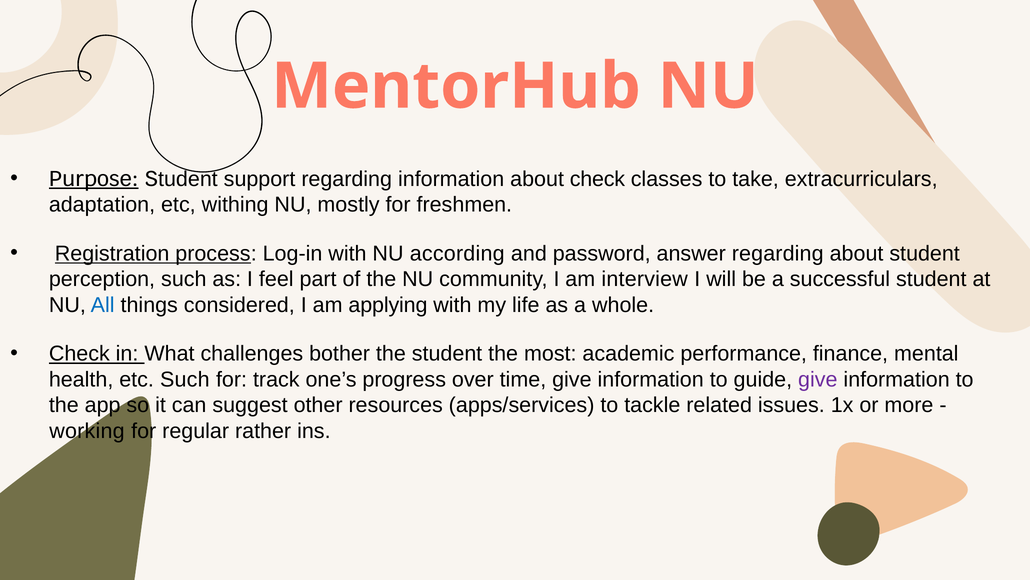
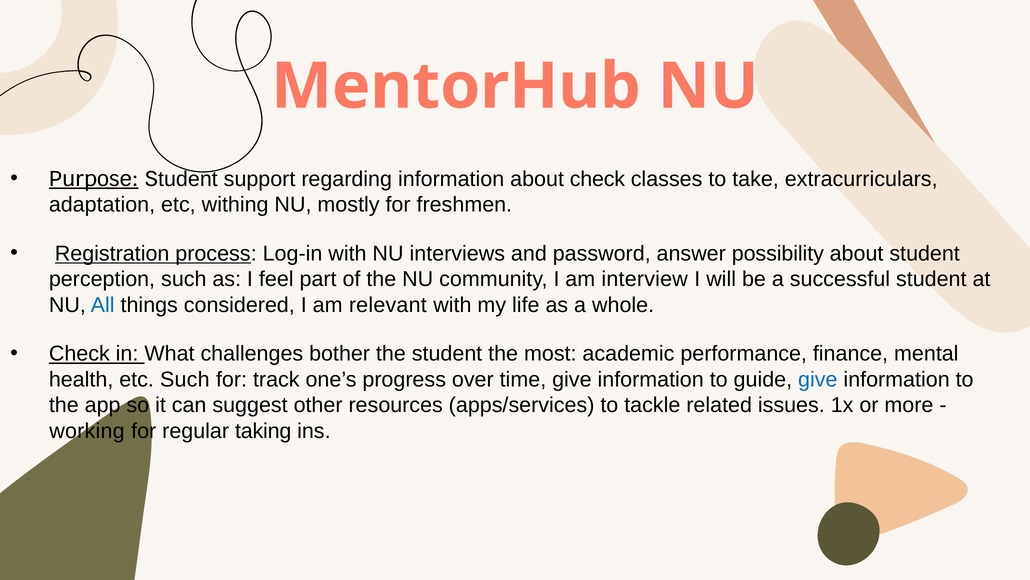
according: according -> interviews (457, 253)
answer regarding: regarding -> possibility (778, 253)
applying: applying -> relevant (388, 305)
give colour: purple -> blue (818, 379)
rather: rather -> taking (263, 431)
